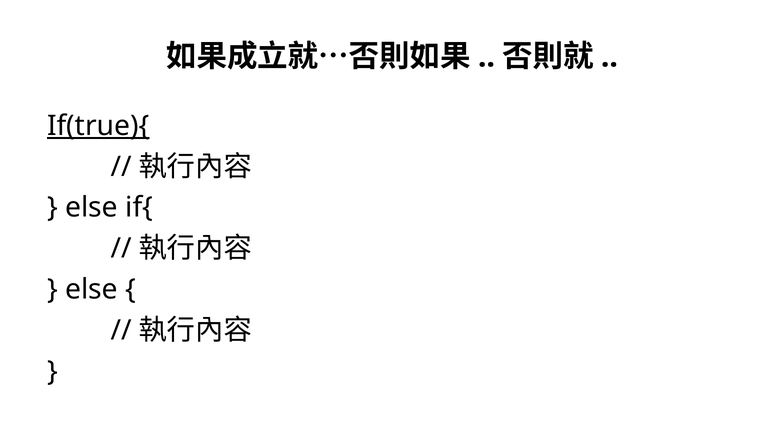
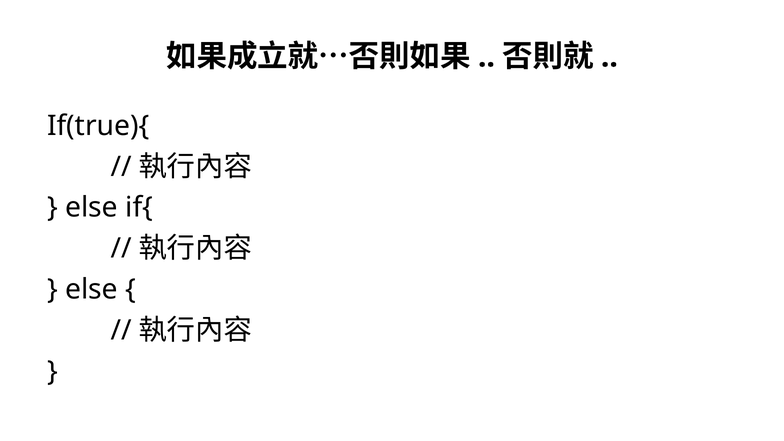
If(true){ underline: present -> none (98, 126)
